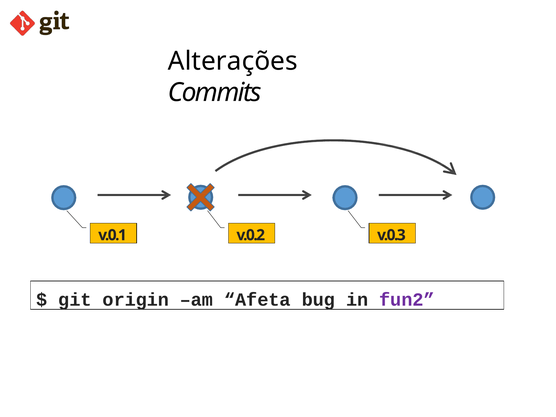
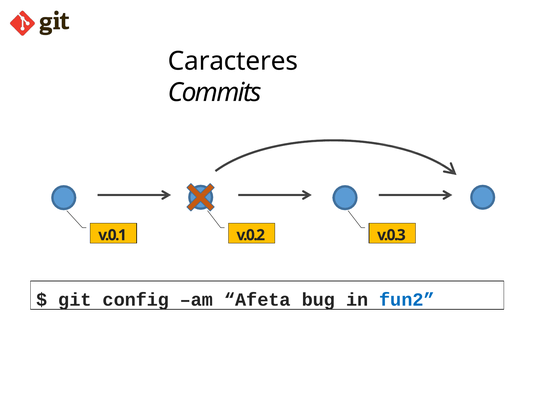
Alterações: Alterações -> Caracteres (233, 61)
origin: origin -> config (136, 300)
fun2 colour: purple -> blue (407, 300)
